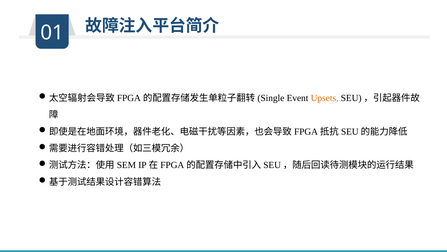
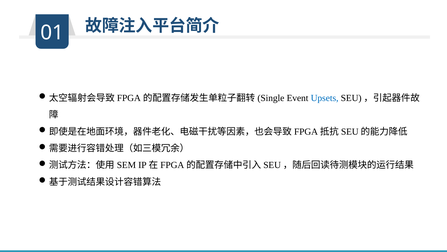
Upsets colour: orange -> blue (325, 98)
